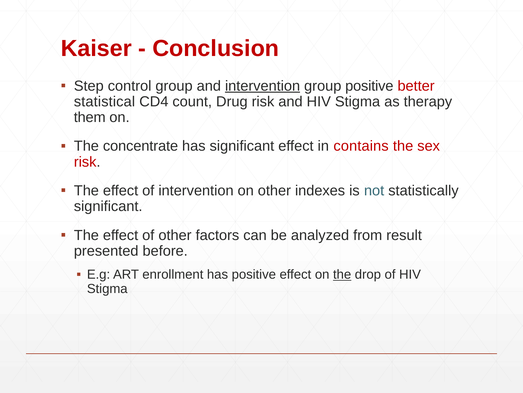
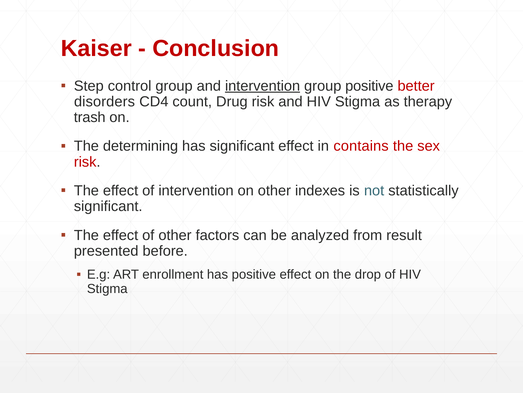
statistical: statistical -> disorders (104, 101)
them: them -> trash (90, 117)
concentrate: concentrate -> determining (141, 146)
the underline: present -> none (342, 274)
